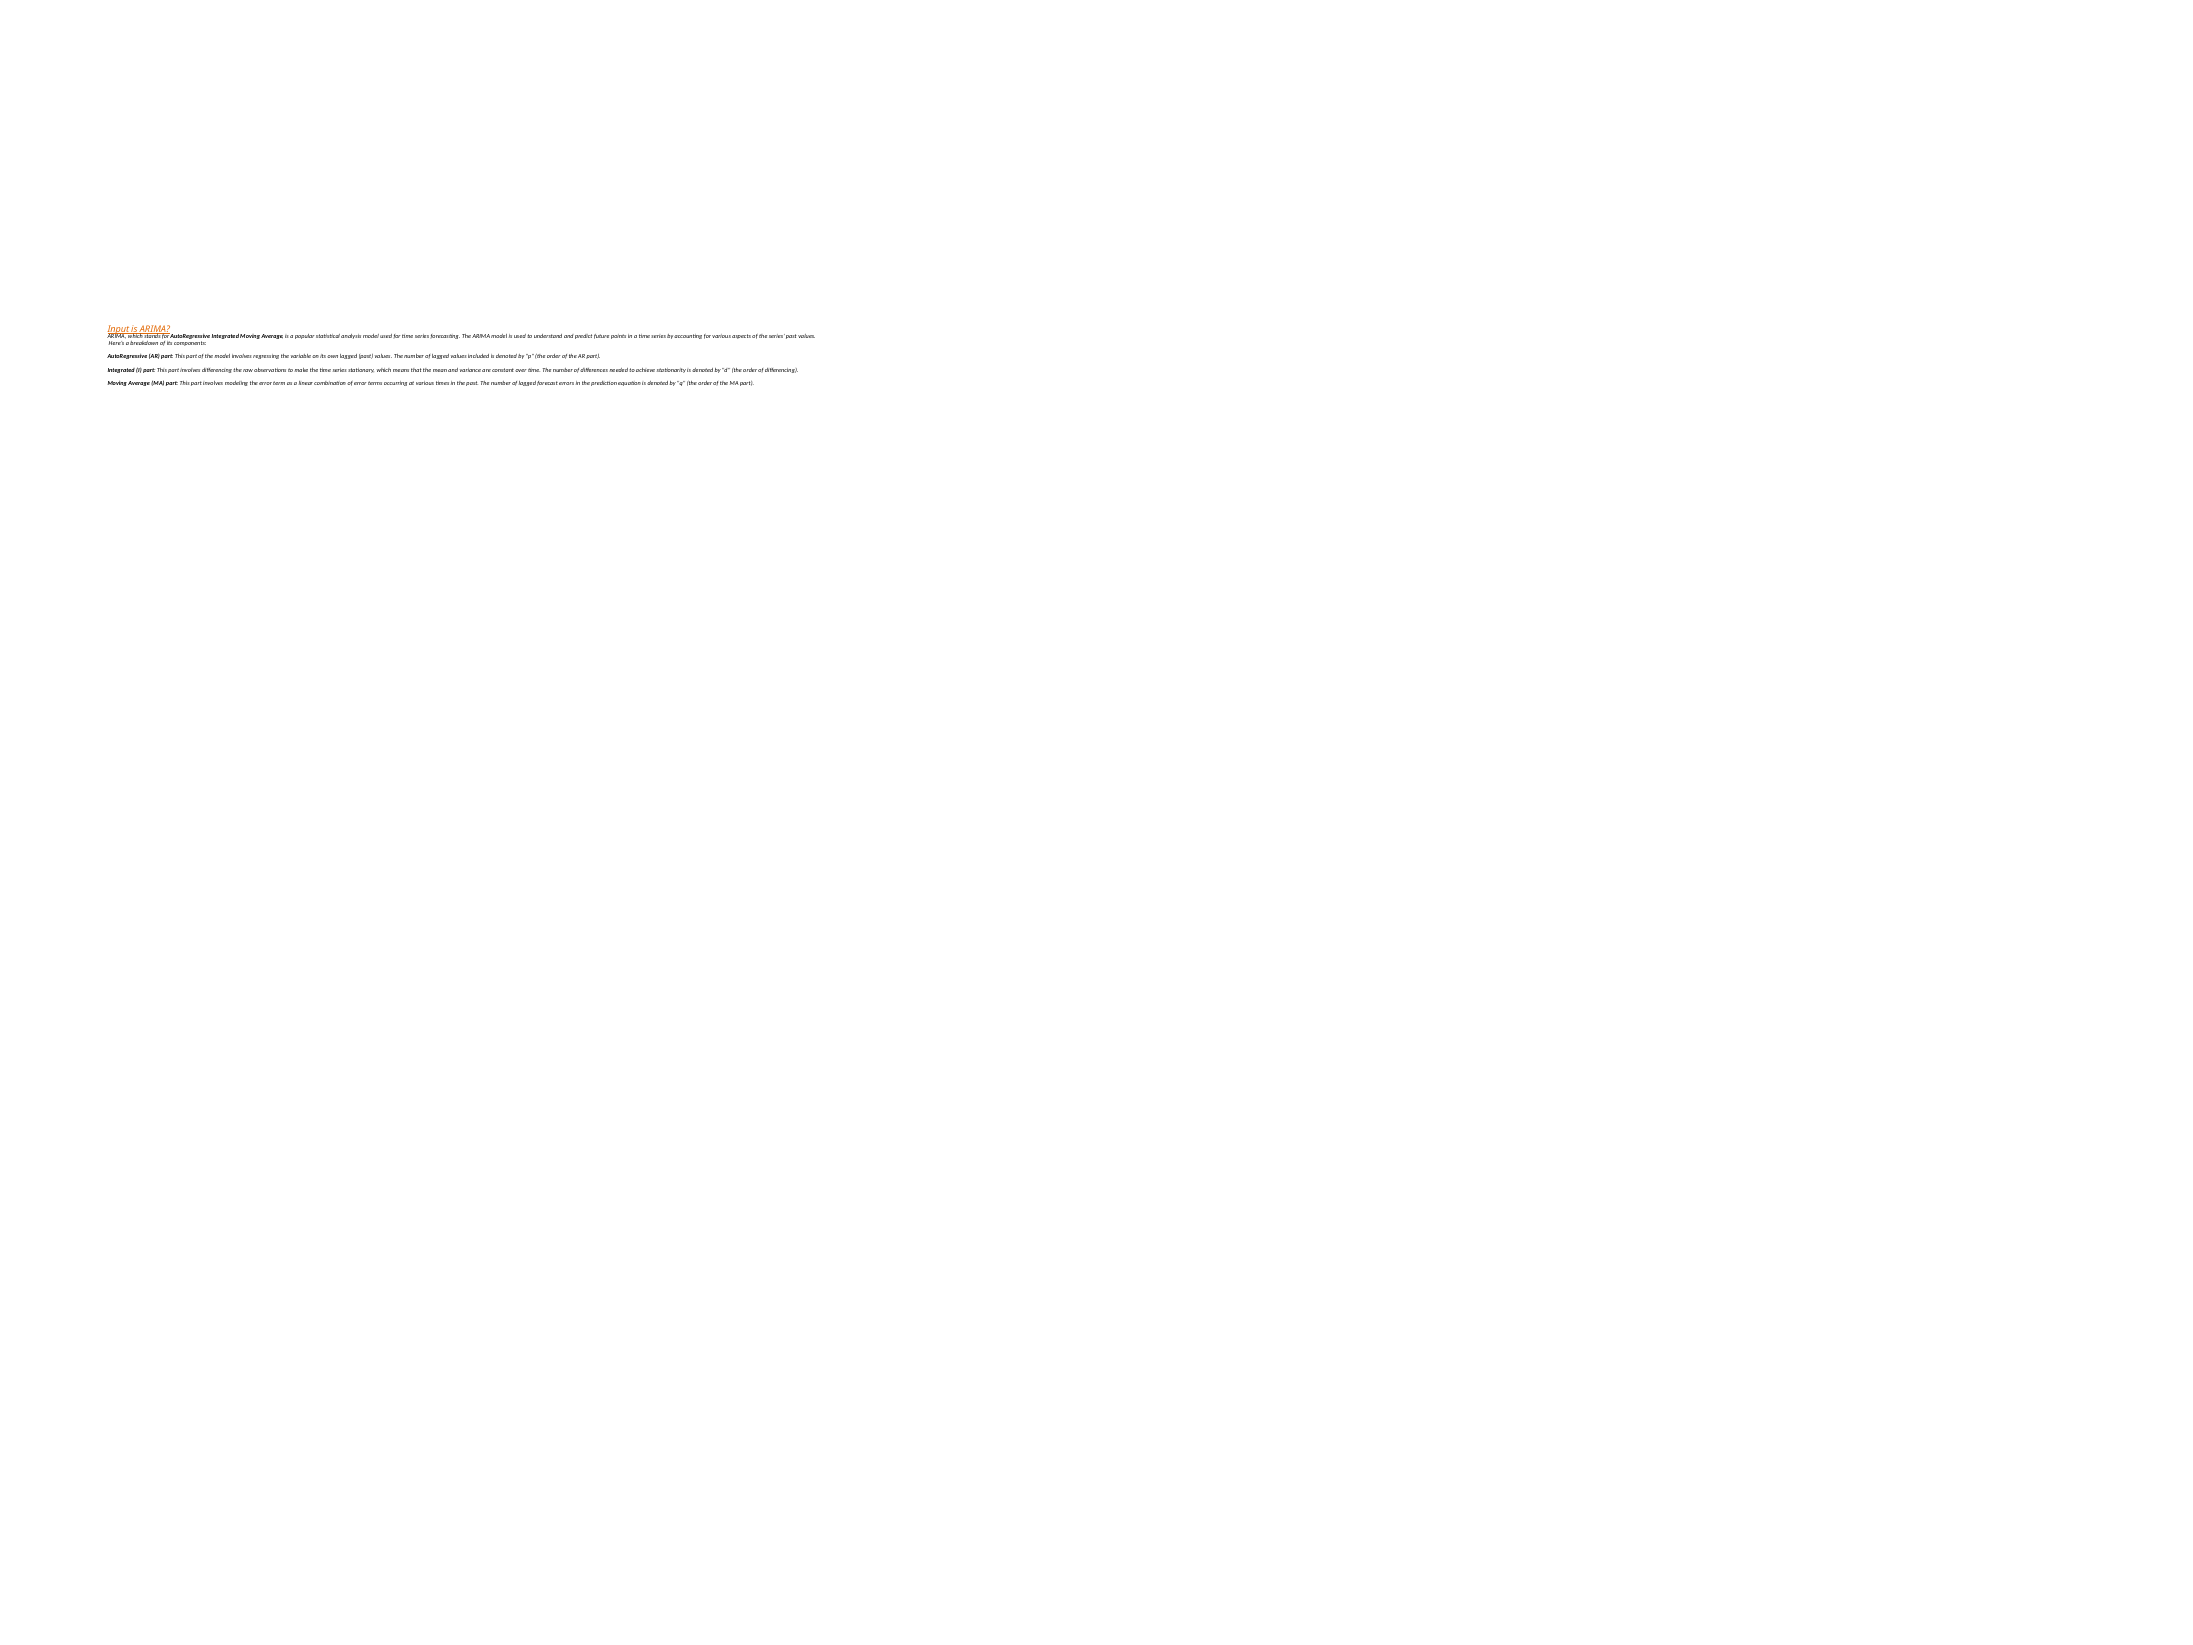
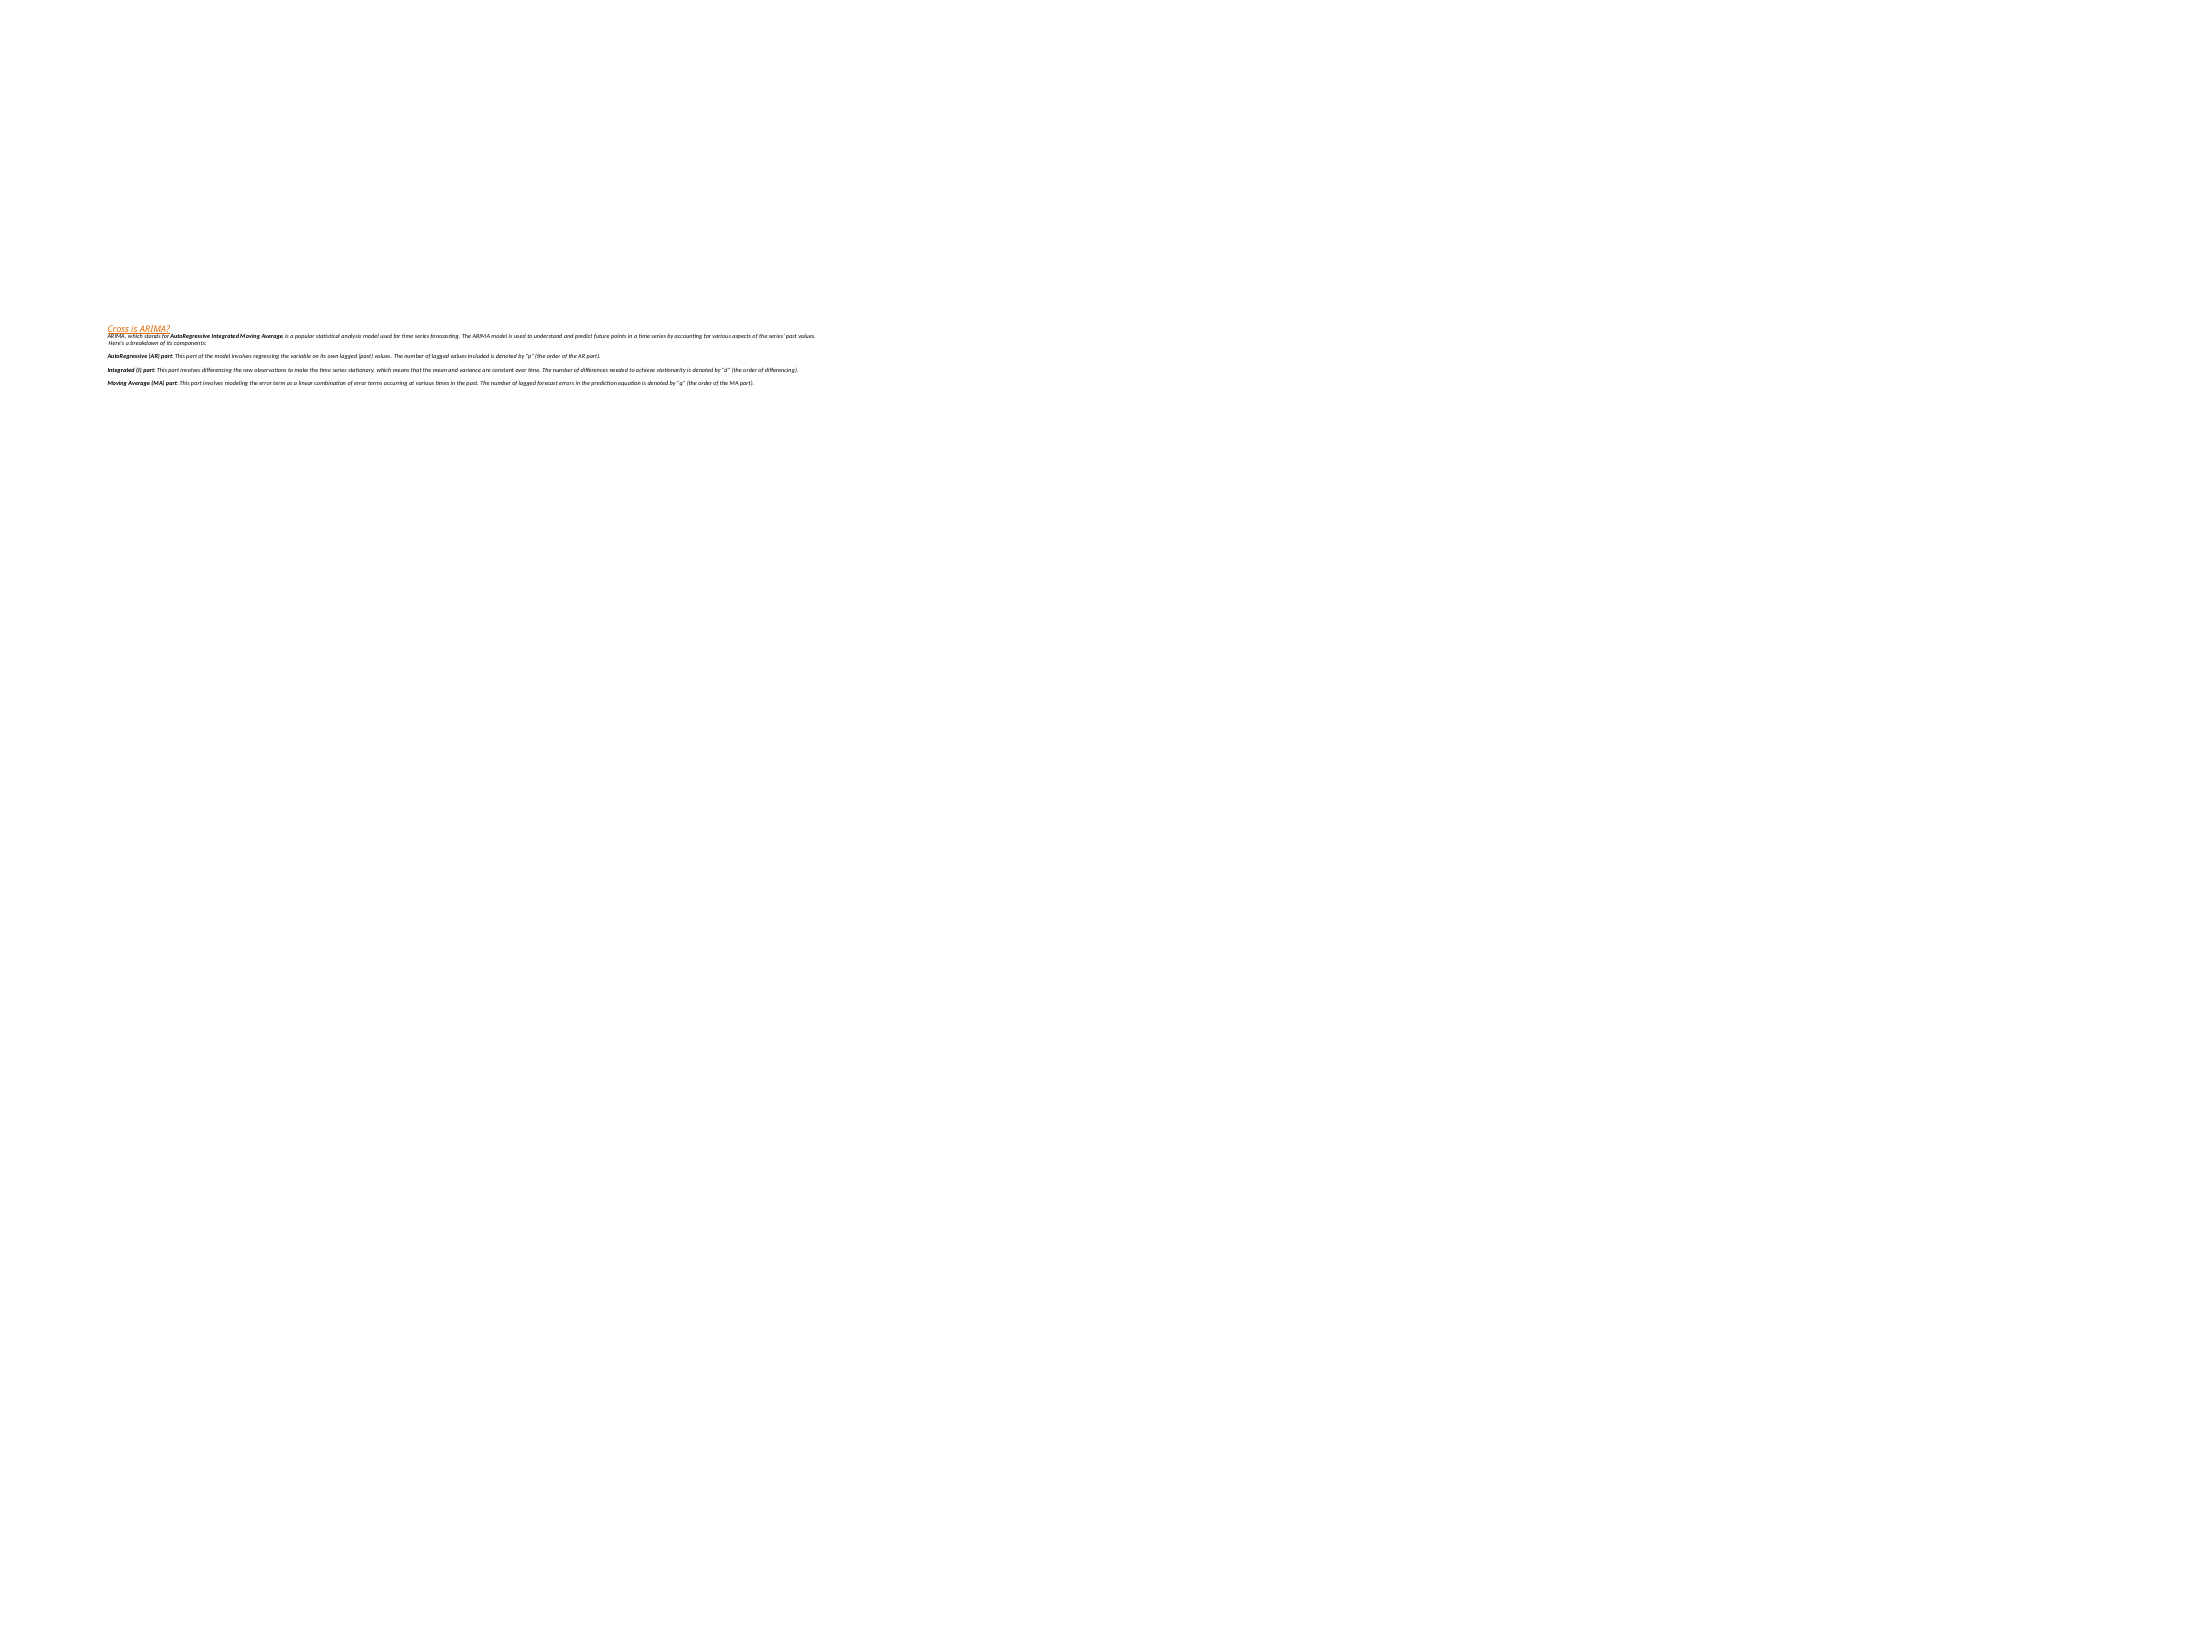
Input: Input -> Cross (118, 329)
